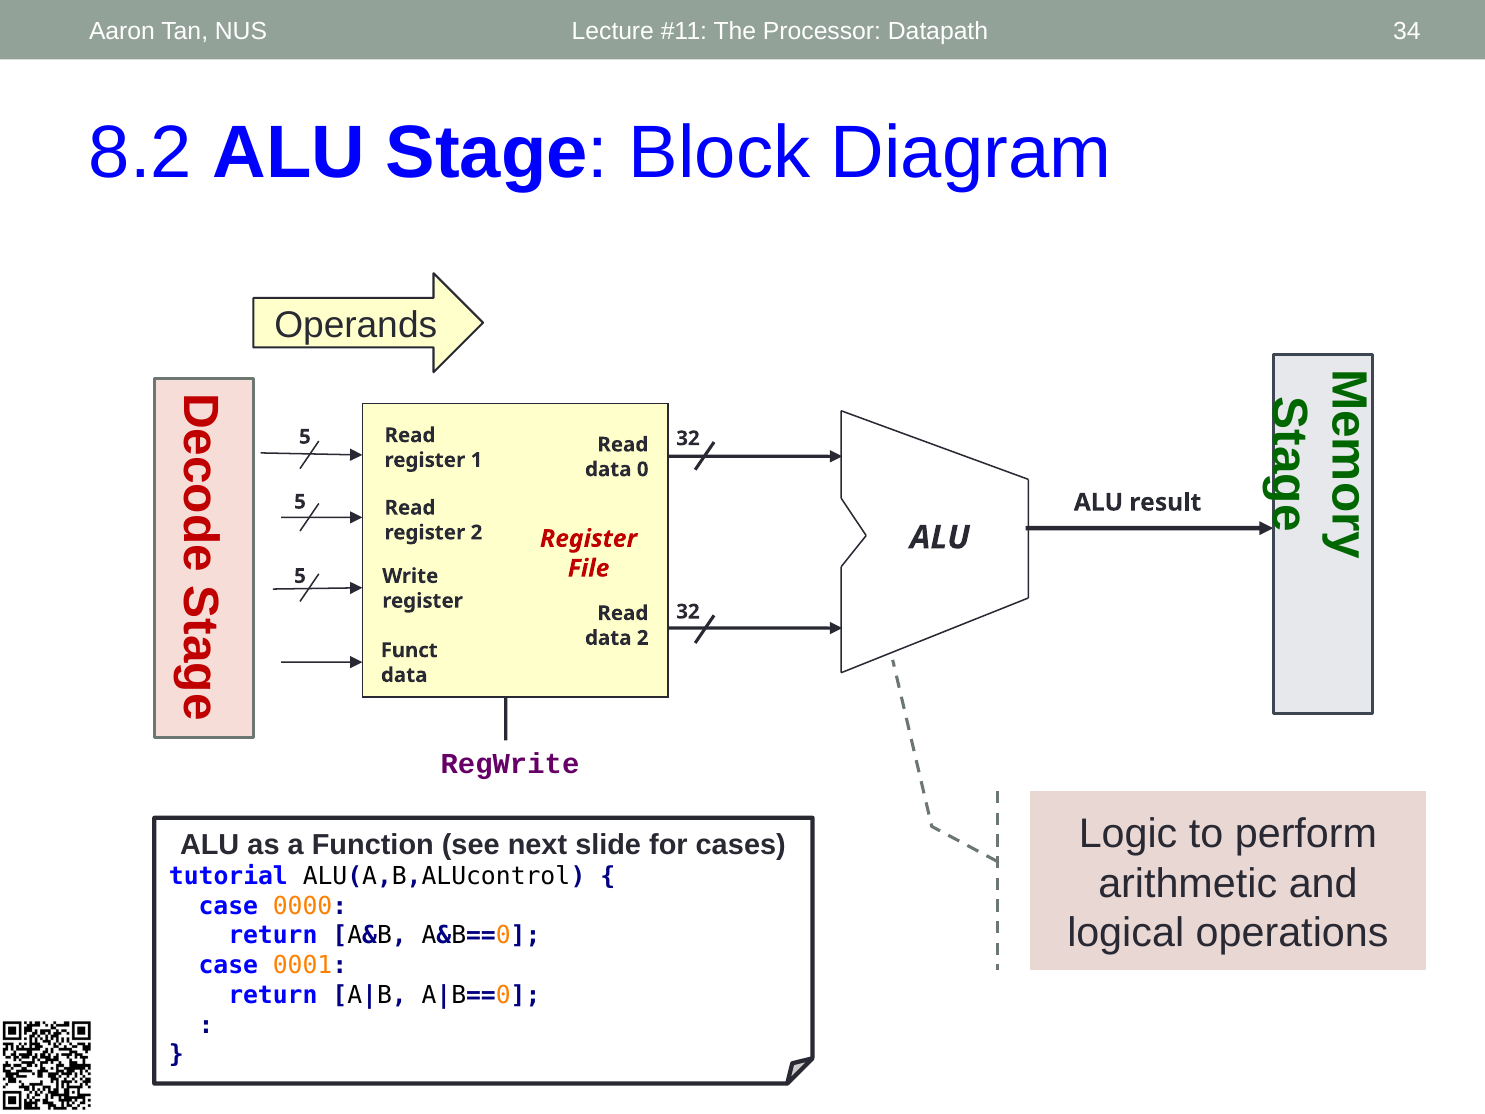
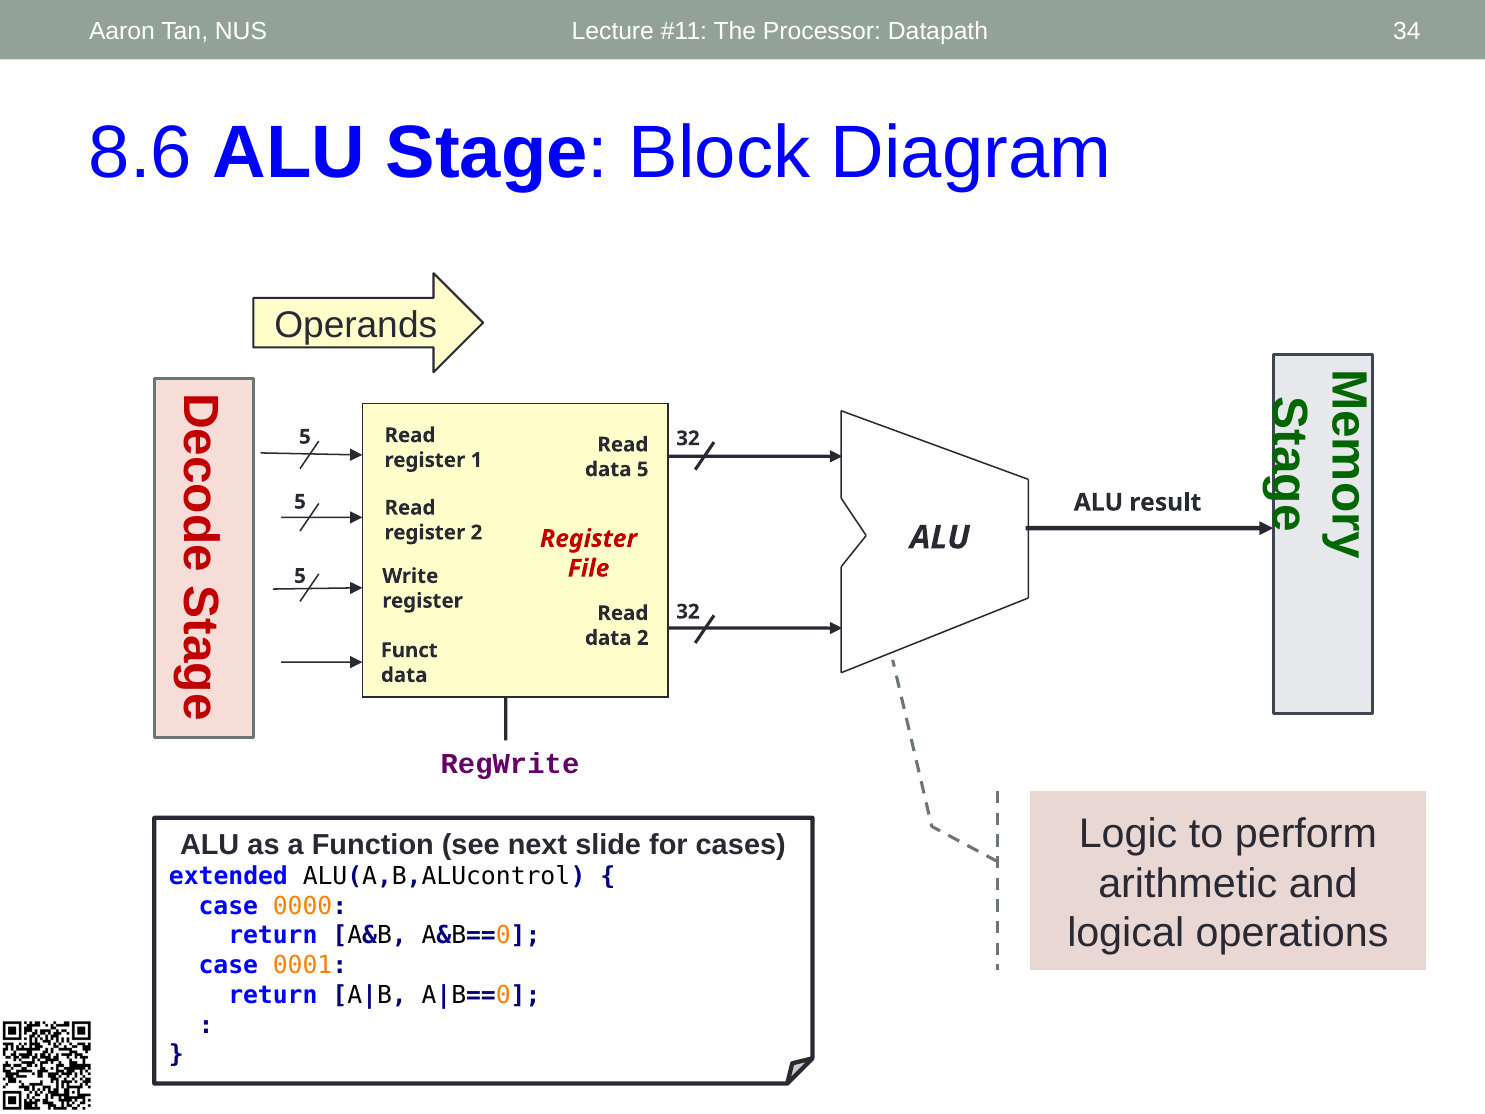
8.2: 8.2 -> 8.6 (140, 152)
data 0: 0 -> 5 (643, 469)
tutorial: tutorial -> extended (228, 876)
